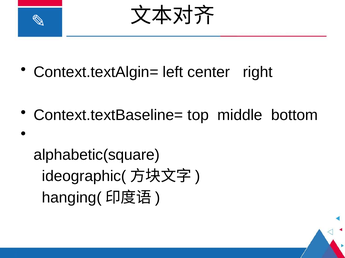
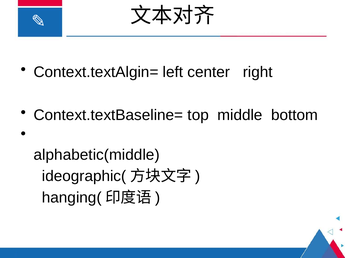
alphabetic(square: alphabetic(square -> alphabetic(middle (97, 155)
